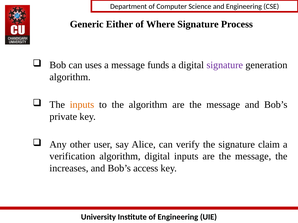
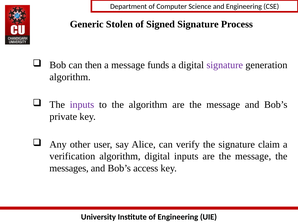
Either: Either -> Stolen (119, 24)
Where: Where -> Signed (161, 24)
uses: uses -> then (93, 65)
inputs colour: orange -> purple (82, 105)
increases: increases -> messages (69, 169)
